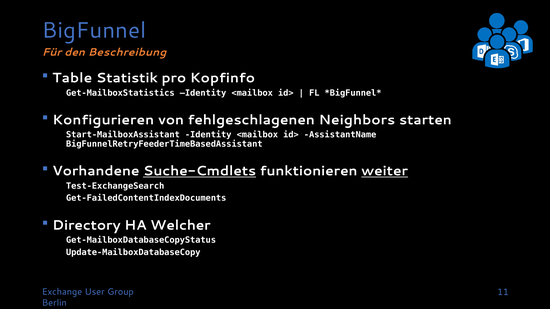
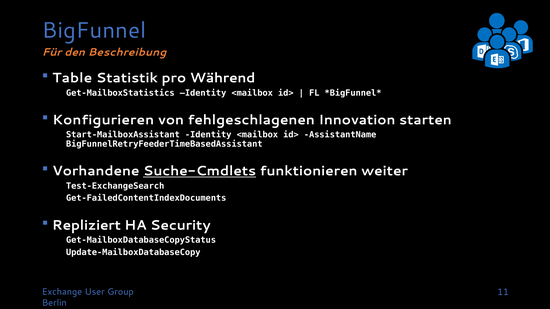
Kopfinfo: Kopfinfo -> Während (223, 78)
Neighbors: Neighbors -> Innovation (357, 120)
weiter underline: present -> none (385, 171)
Directory: Directory -> Repliziert (86, 225)
Welcher: Welcher -> Security (180, 225)
